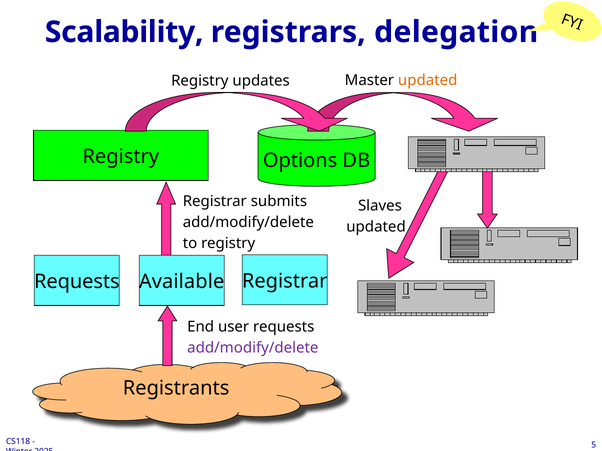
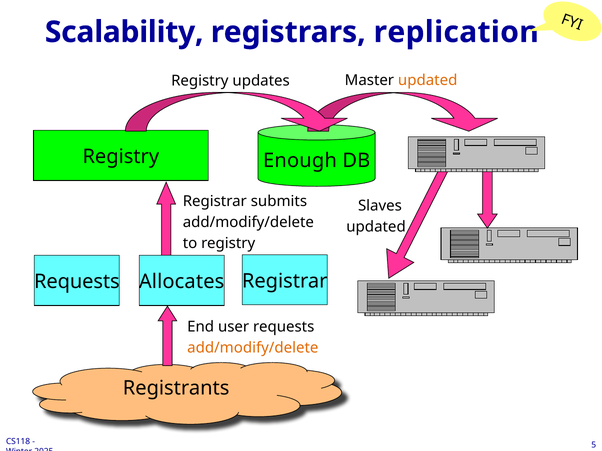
delegation: delegation -> replication (456, 32)
Options: Options -> Enough (300, 161)
Available: Available -> Allocates (182, 282)
add/modify/delete colour: purple -> orange (253, 348)
